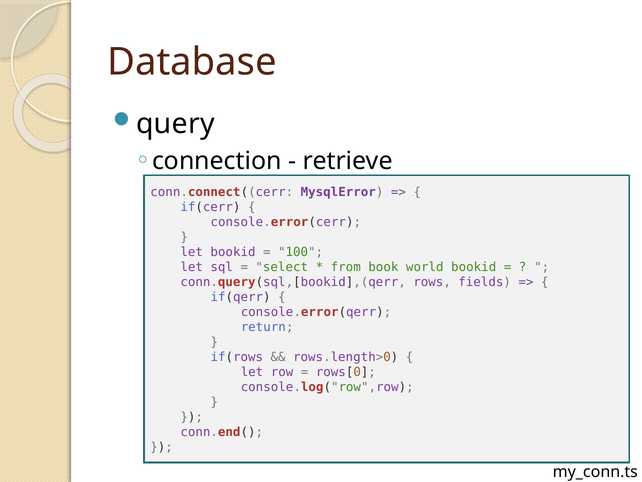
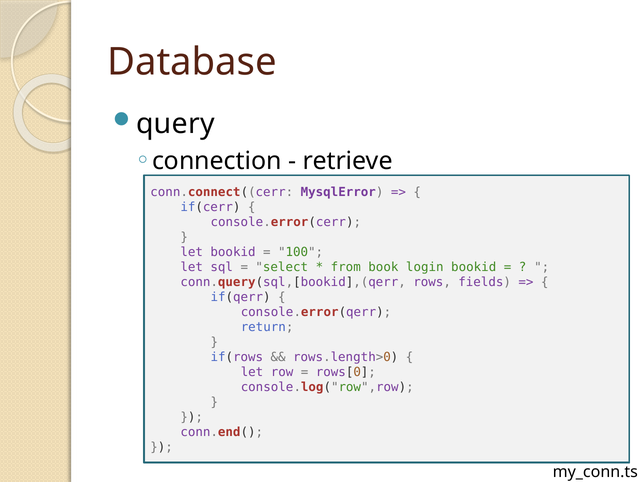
world: world -> login (425, 267)
